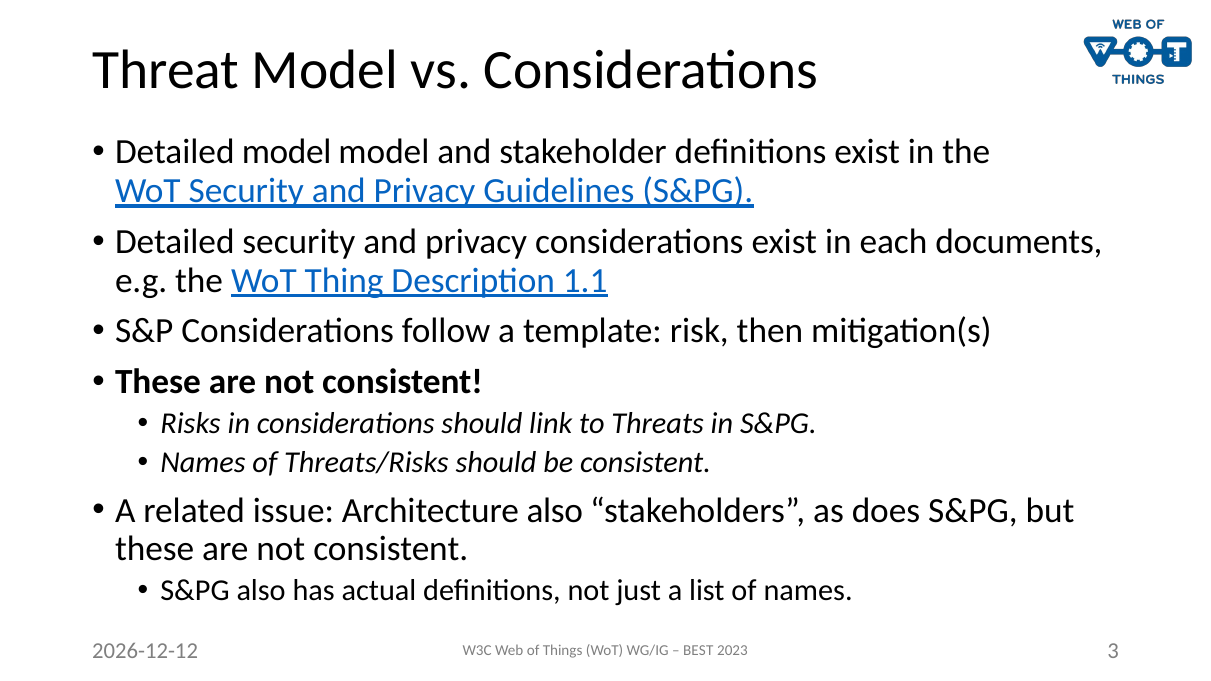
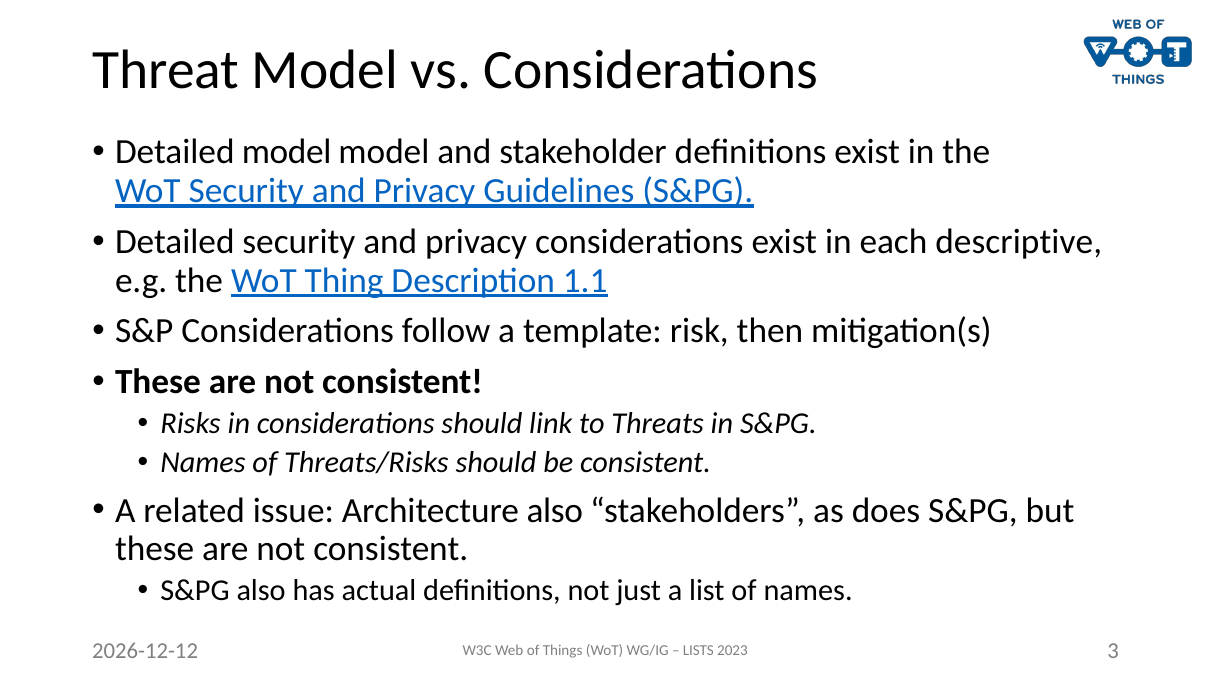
documents: documents -> descriptive (1019, 242)
BEST: BEST -> LISTS (698, 650)
